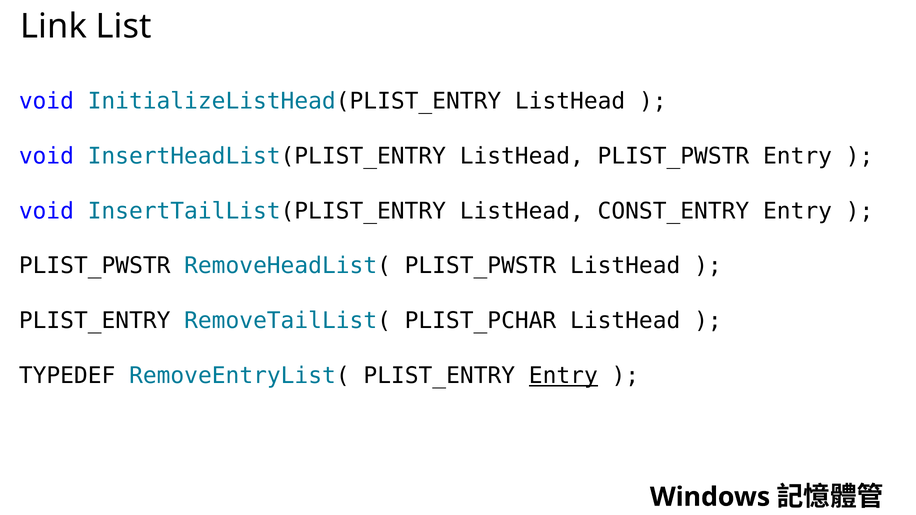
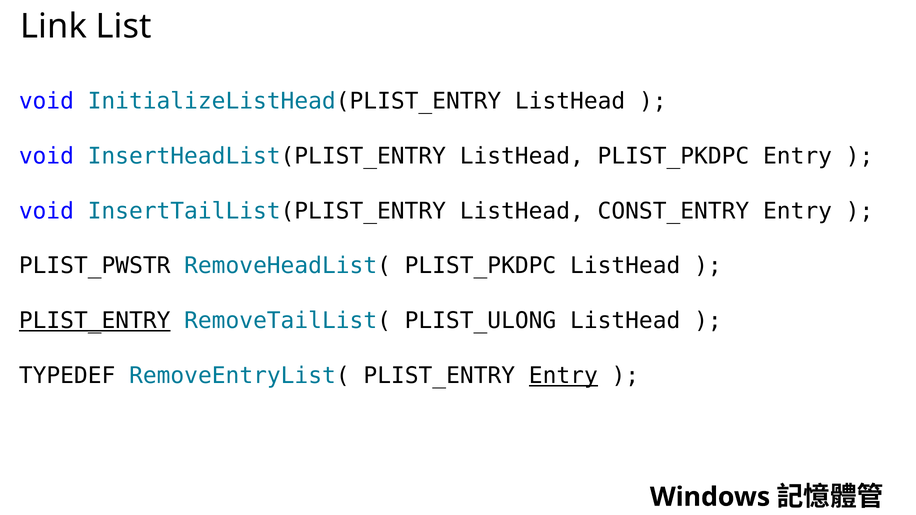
ListHead PLIST_PWSTR: PLIST_PWSTR -> PLIST_PKDPC (673, 156)
RemoveHeadList( PLIST_PWSTR: PLIST_PWSTR -> PLIST_PKDPC (480, 266)
PLIST_ENTRY underline: none -> present (95, 321)
PLIST_PCHAR: PLIST_PCHAR -> PLIST_ULONG (480, 321)
